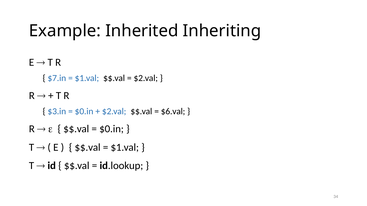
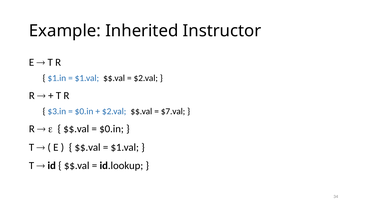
Inheriting: Inheriting -> Instructor (222, 31)
$7.in: $7.in -> $1.in (57, 78)
$6.val: $6.val -> $7.val (173, 112)
